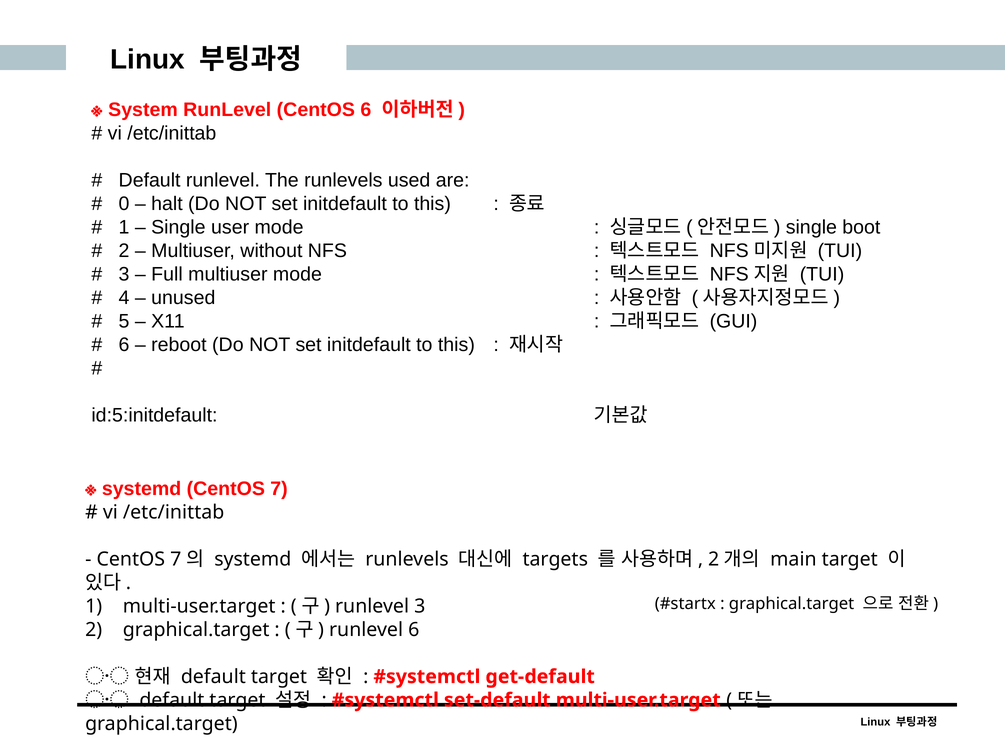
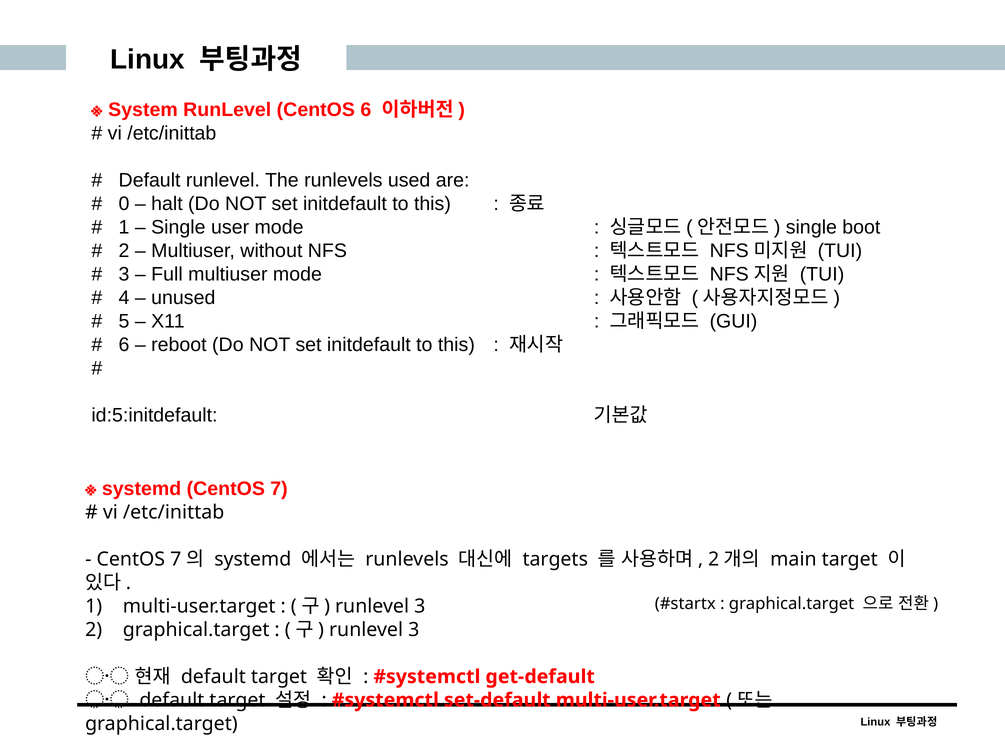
6: 6 -> 3 (414, 630)
